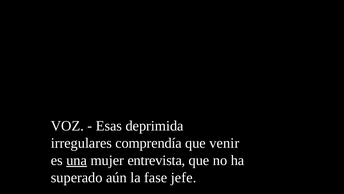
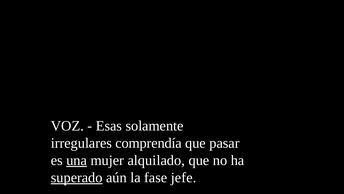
deprimida: deprimida -> solamente (155, 126)
venir: venir -> pasar (224, 143)
entrevista: entrevista -> alquilado (156, 160)
superado underline: none -> present (77, 177)
